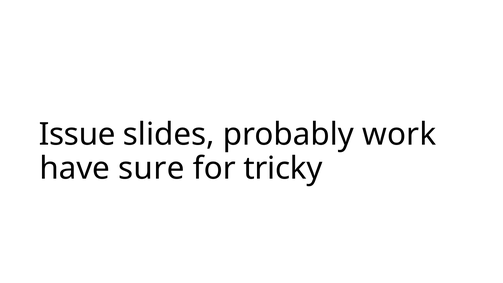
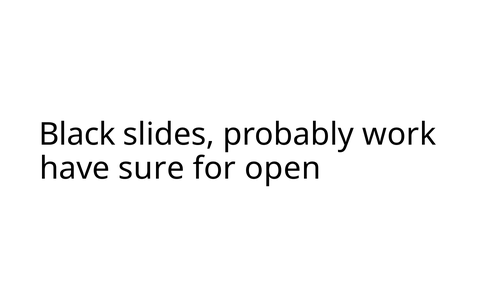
Issue: Issue -> Black (77, 135)
tricky: tricky -> open (283, 169)
